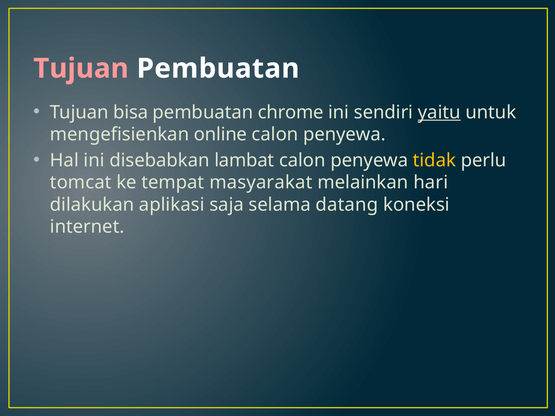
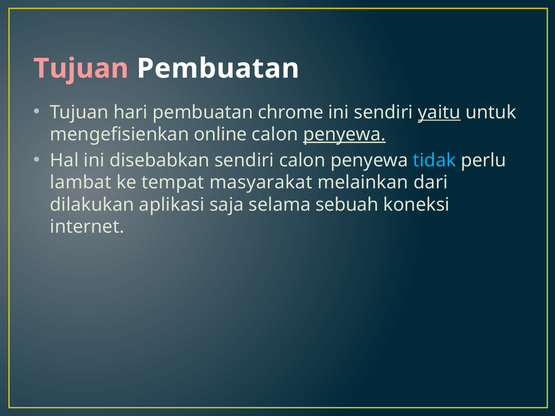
bisa: bisa -> hari (131, 112)
penyewa underline: none -> present (344, 134)
disebabkan lambat: lambat -> sendiri (244, 160)
tidak colour: yellow -> light blue (434, 160)
tomcat: tomcat -> lambat (81, 183)
hari: hari -> dari (431, 183)
datang: datang -> sebuah (347, 205)
